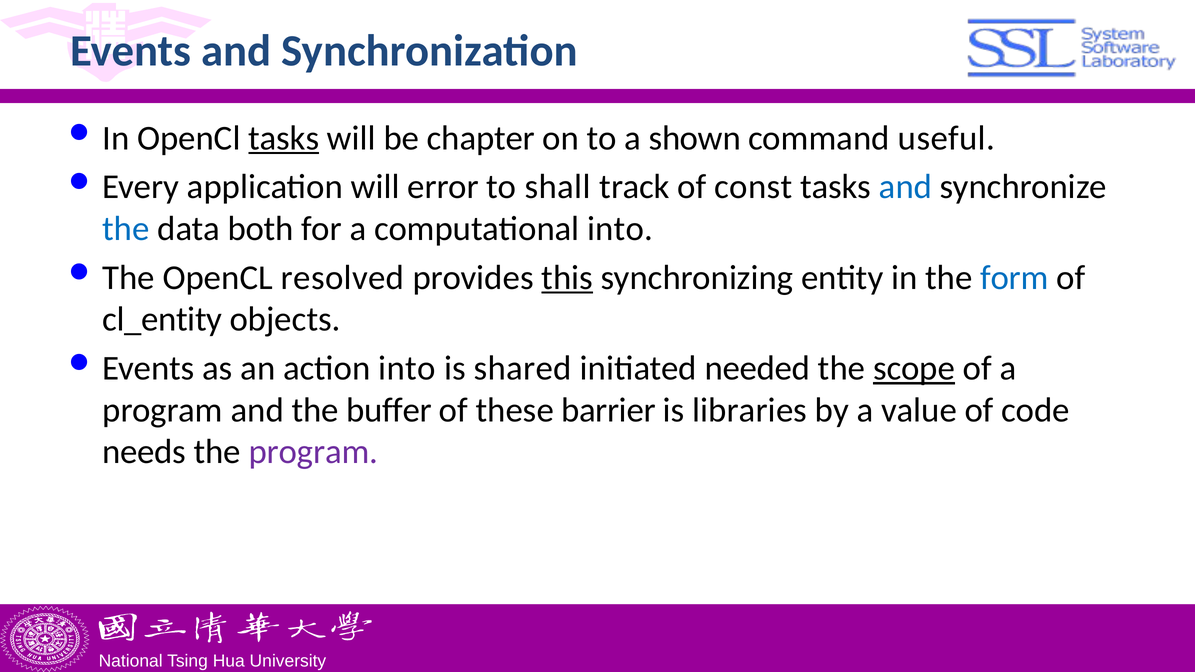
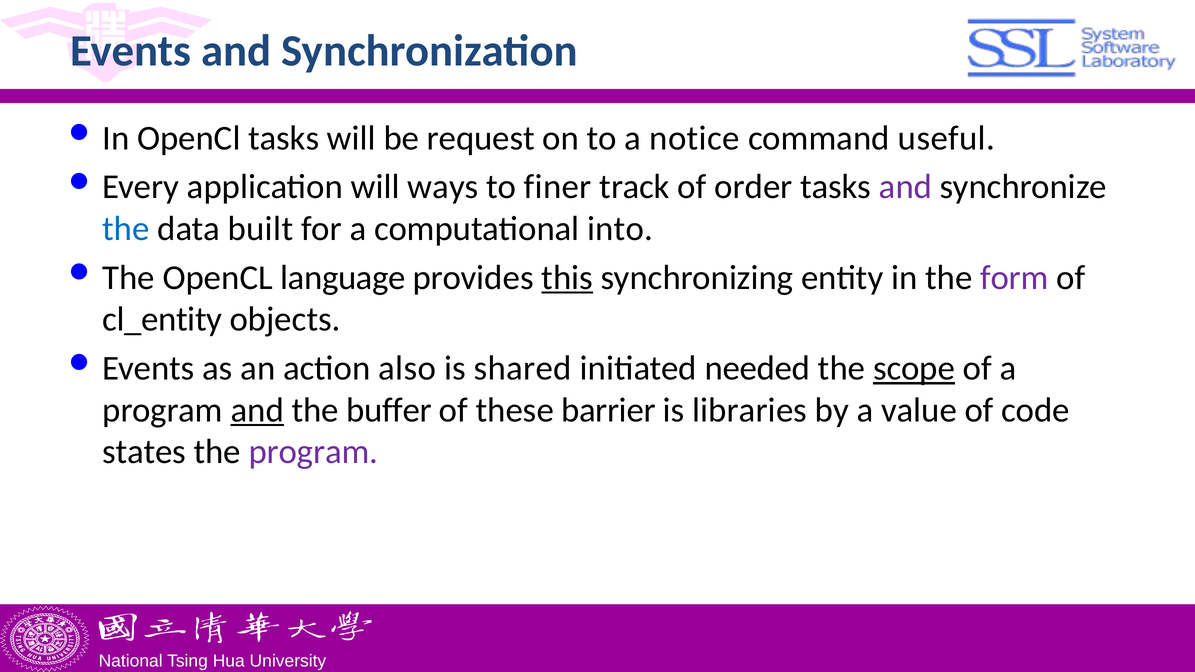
tasks underline: present -> none (284, 138)
chapter: chapter -> request (481, 138)
shown: shown -> notice (694, 138)
error: error -> ways (443, 187)
shall: shall -> finer (558, 187)
const: const -> order (753, 187)
and colour: blue -> purple (905, 187)
both: both -> built (260, 229)
resolved: resolved -> language (343, 278)
form colour: blue -> purple (1014, 278)
action into: into -> also (407, 368)
and underline: none -> present (257, 410)
needs: needs -> states (144, 452)
